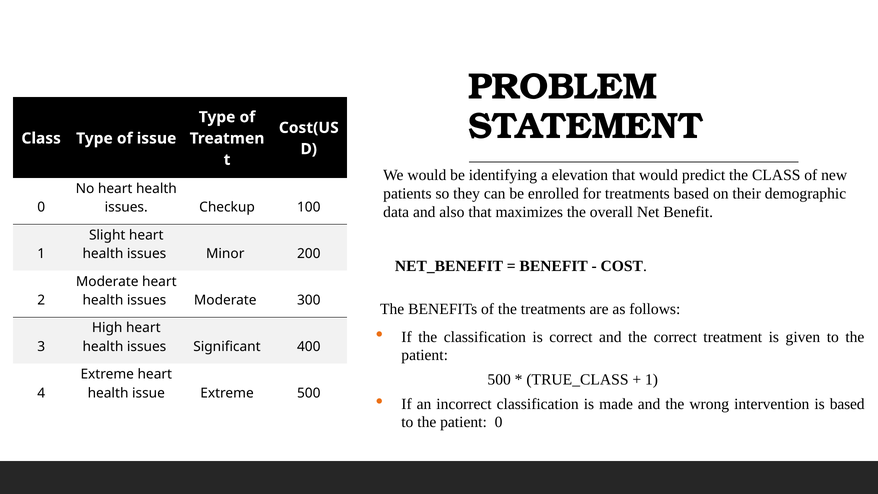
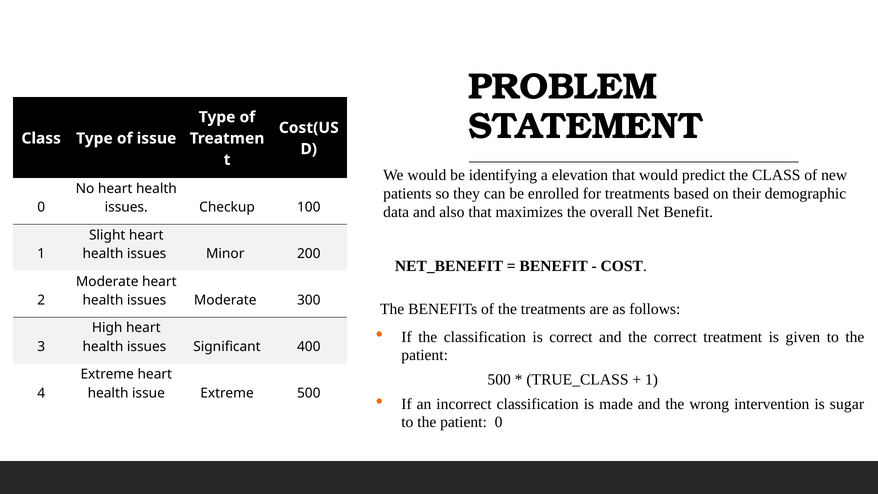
is based: based -> sugar (847, 404)
